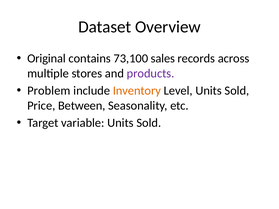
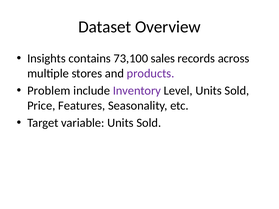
Original: Original -> Insights (46, 59)
Inventory colour: orange -> purple (137, 91)
Between: Between -> Features (82, 106)
